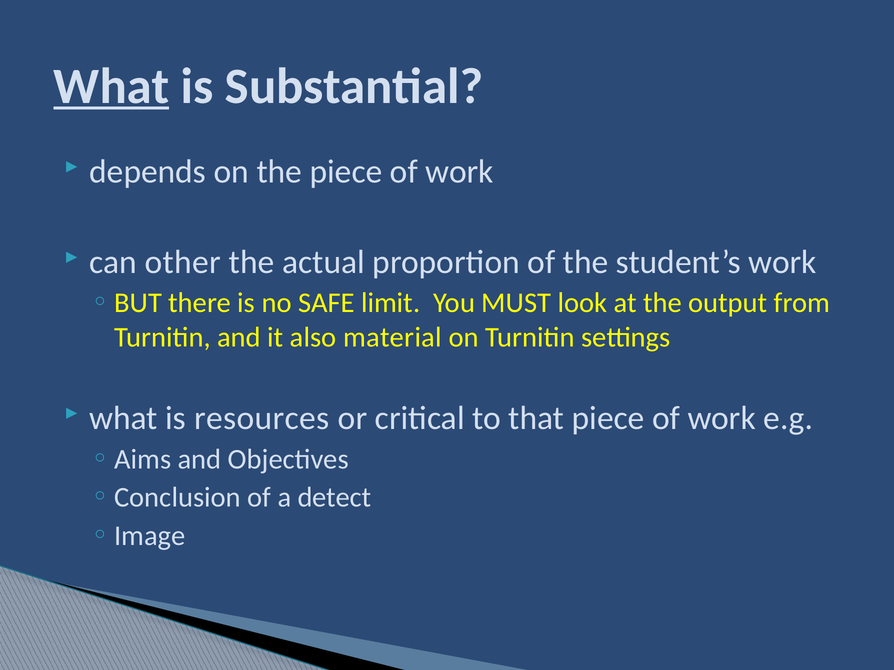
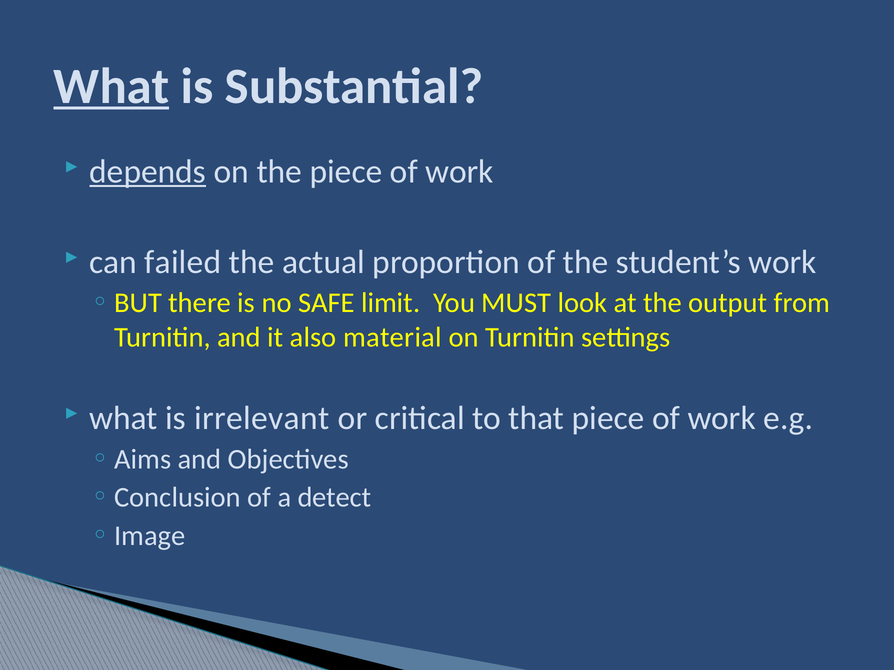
depends underline: none -> present (148, 172)
other: other -> failed (183, 262)
resources: resources -> irrelevant (262, 418)
